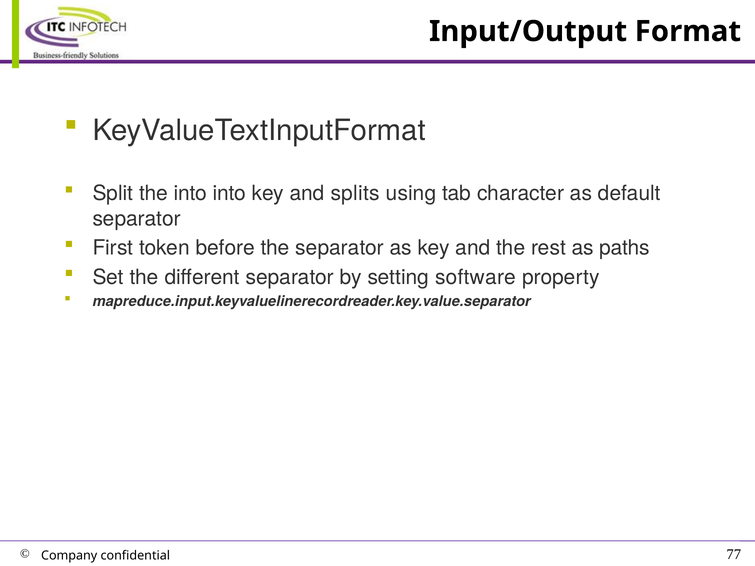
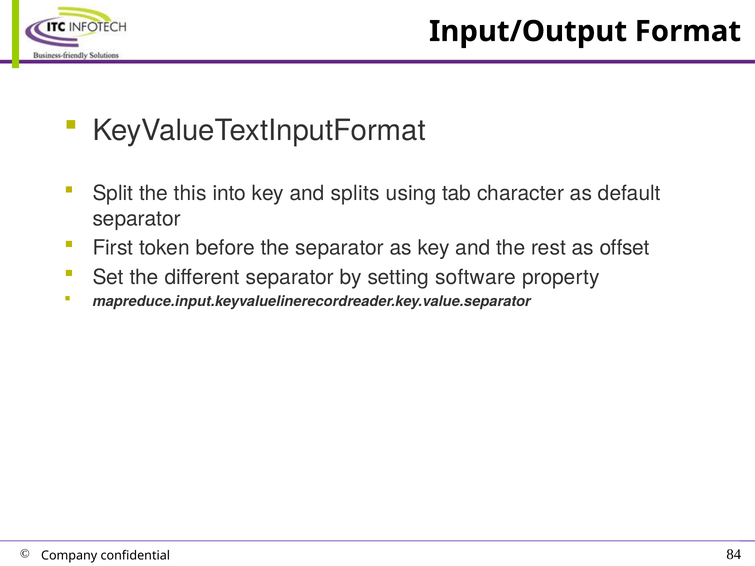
the into: into -> this (190, 194)
paths: paths -> offset (625, 248)
77: 77 -> 84 (734, 555)
